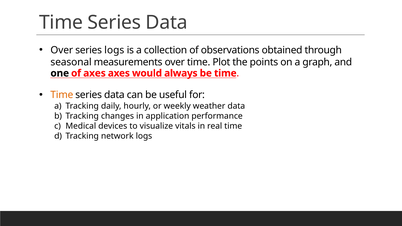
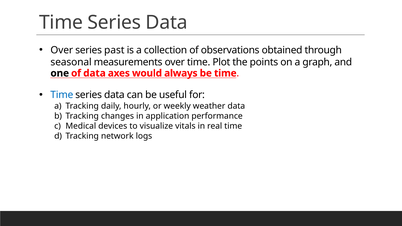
series logs: logs -> past (114, 50)
of axes: axes -> data (94, 73)
Time colour: orange -> blue (62, 95)
